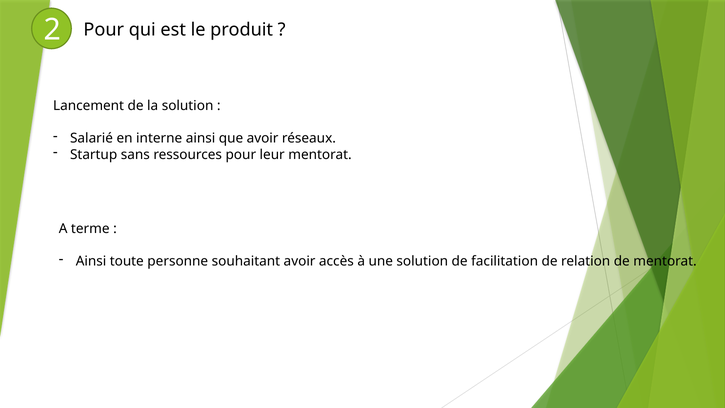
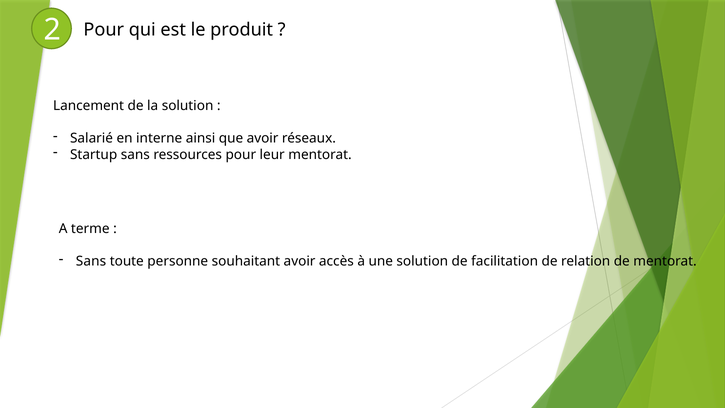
Ainsi: Ainsi -> Sans (91, 261)
